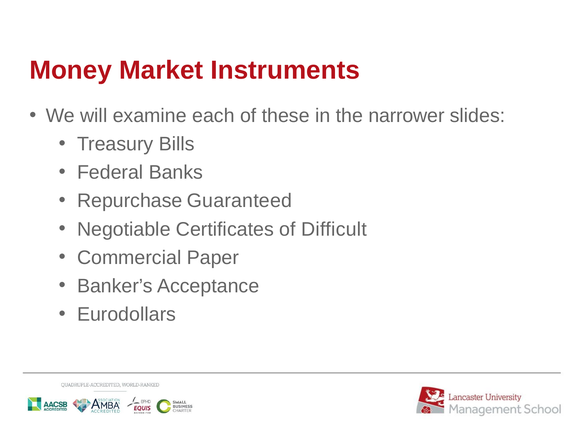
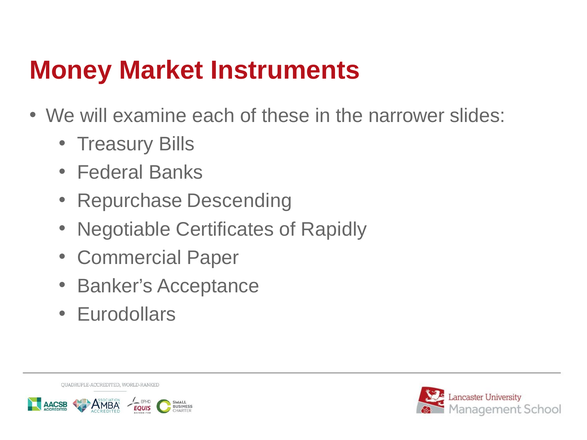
Guaranteed: Guaranteed -> Descending (239, 201)
Difficult: Difficult -> Rapidly (334, 229)
